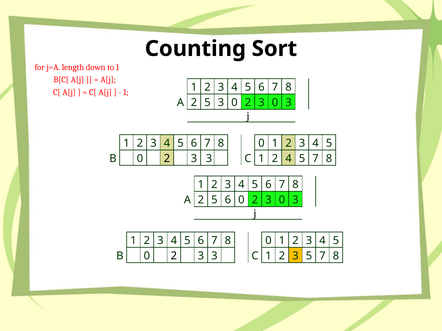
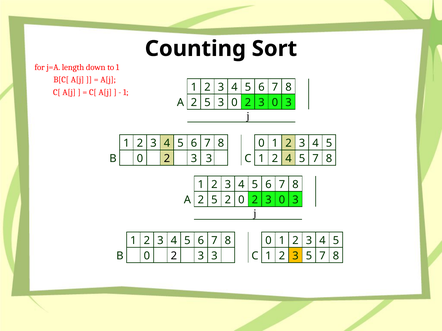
2 5 6: 6 -> 2 (228, 200)
